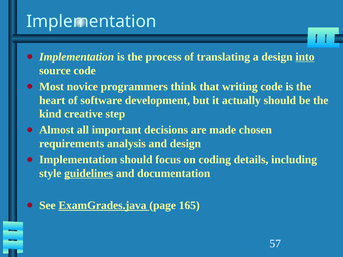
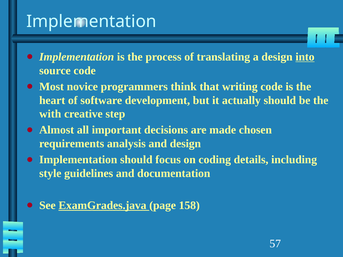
kind: kind -> with (50, 114)
guidelines underline: present -> none (89, 174)
165: 165 -> 158 (189, 206)
